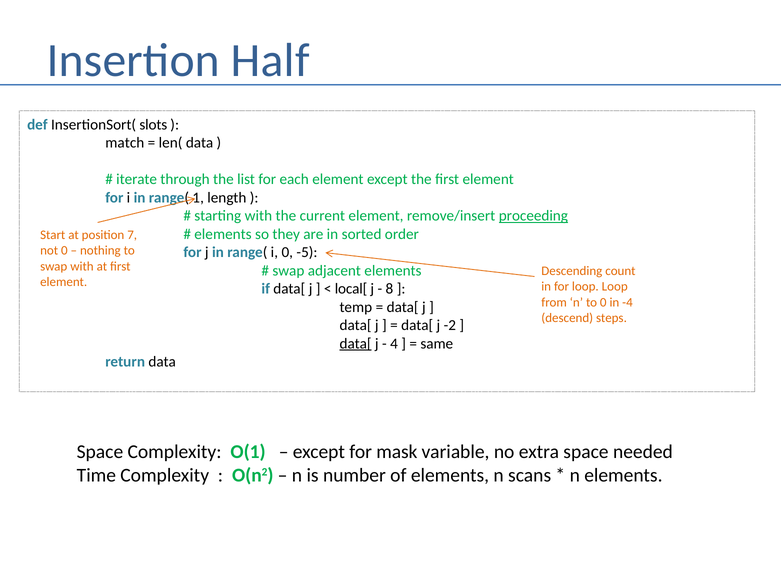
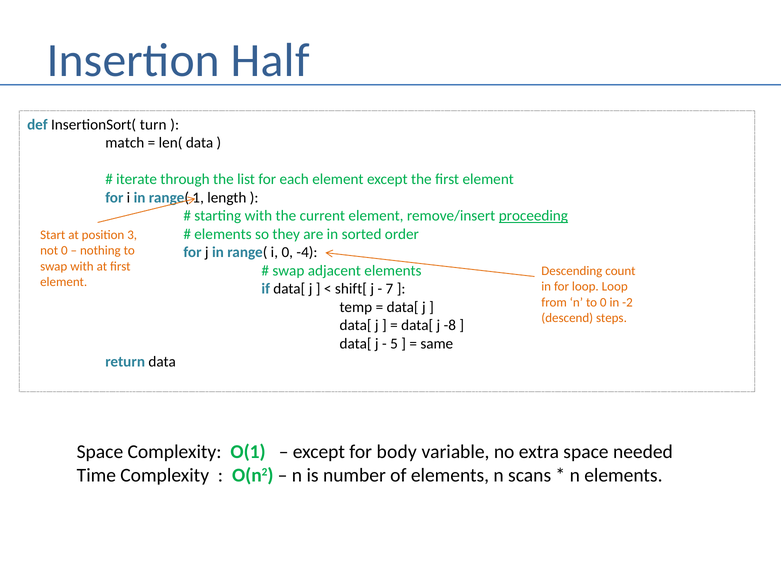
slots: slots -> turn (153, 125)
7: 7 -> 3 (132, 235)
-5: -5 -> -4 (307, 252)
local[: local[ -> shift[ (351, 289)
8: 8 -> 7 (389, 289)
-4: -4 -> -2 (627, 302)
-2: -2 -> -8 (450, 325)
data[ underline: present -> none (356, 343)
4: 4 -> 5 (394, 343)
mask: mask -> body (397, 451)
